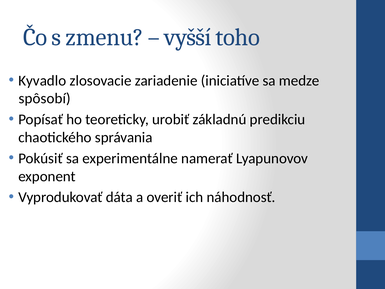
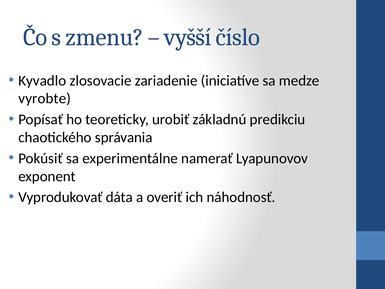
toho: toho -> číslo (238, 37)
spôsobí: spôsobí -> vyrobte (45, 98)
